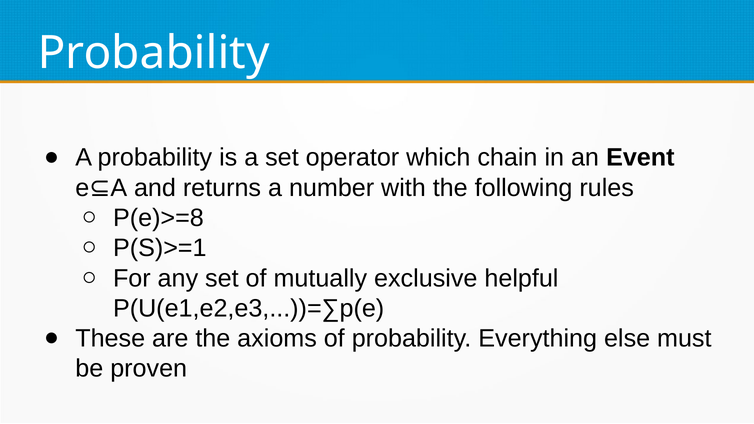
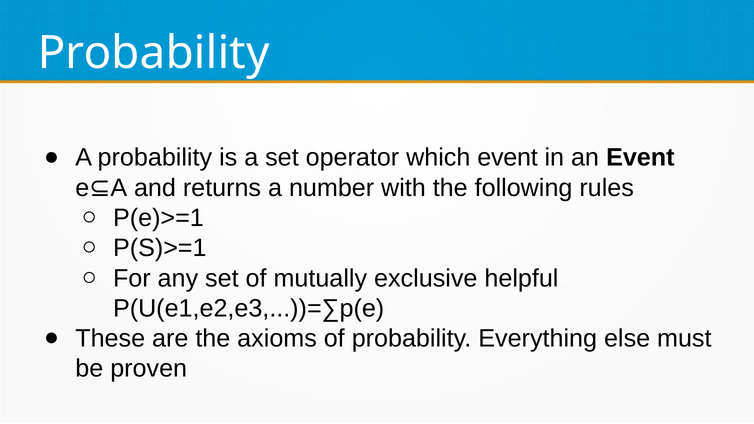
which chain: chain -> event (508, 158)
P(e)>=8: P(e)>=8 -> P(e)>=1 (158, 218)
